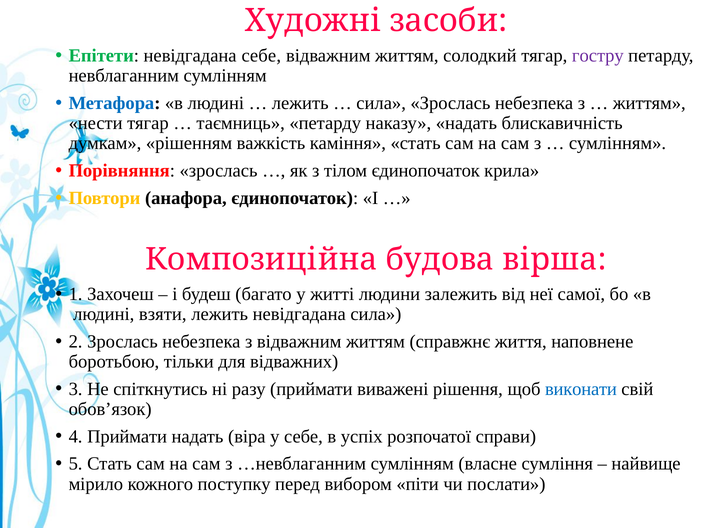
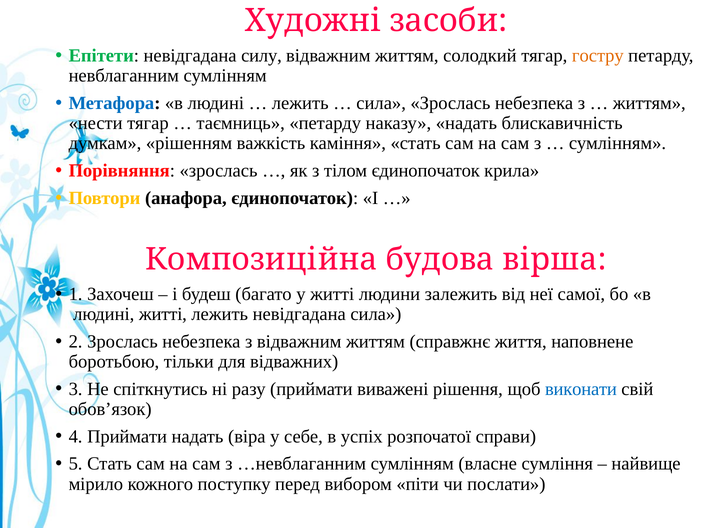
невідгадана себе: себе -> силу (261, 56)
гостру colour: purple -> orange (598, 56)
людині взяти: взяти -> житті (163, 314)
